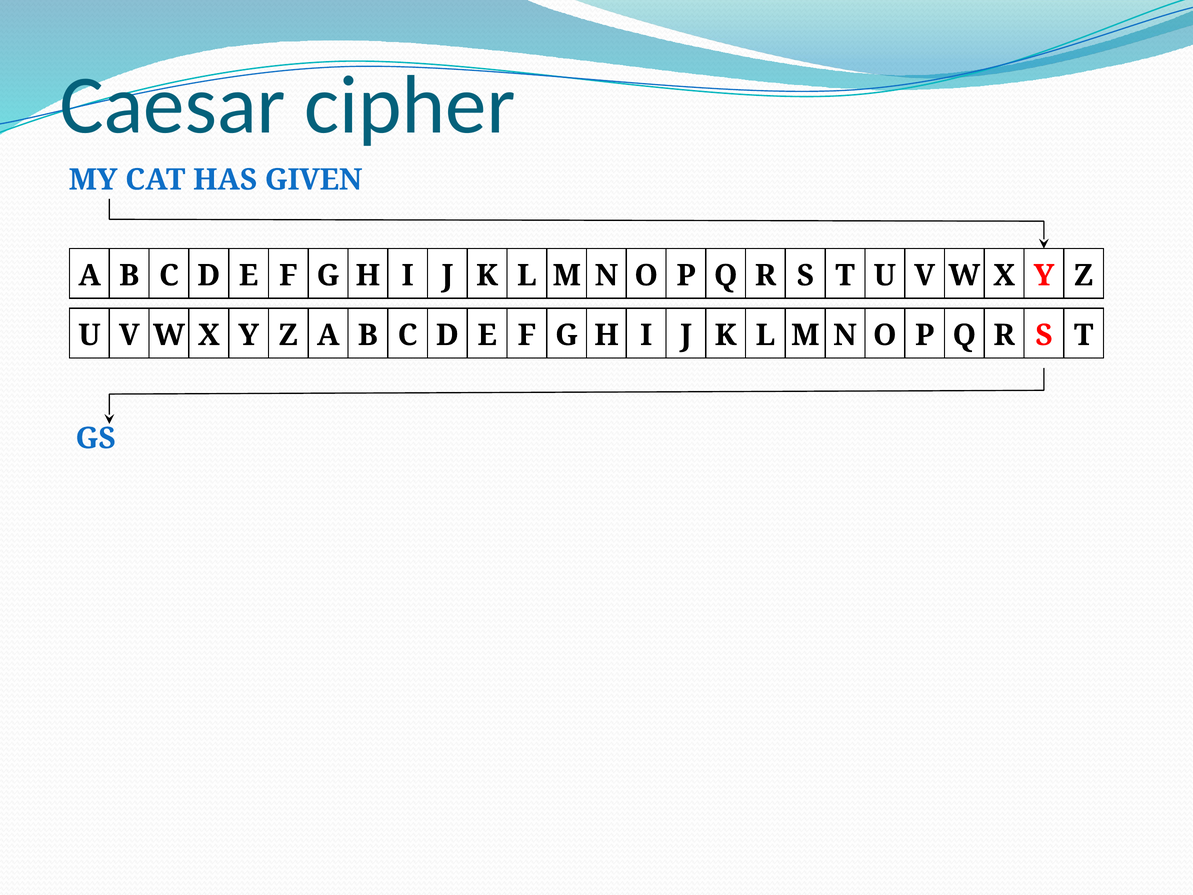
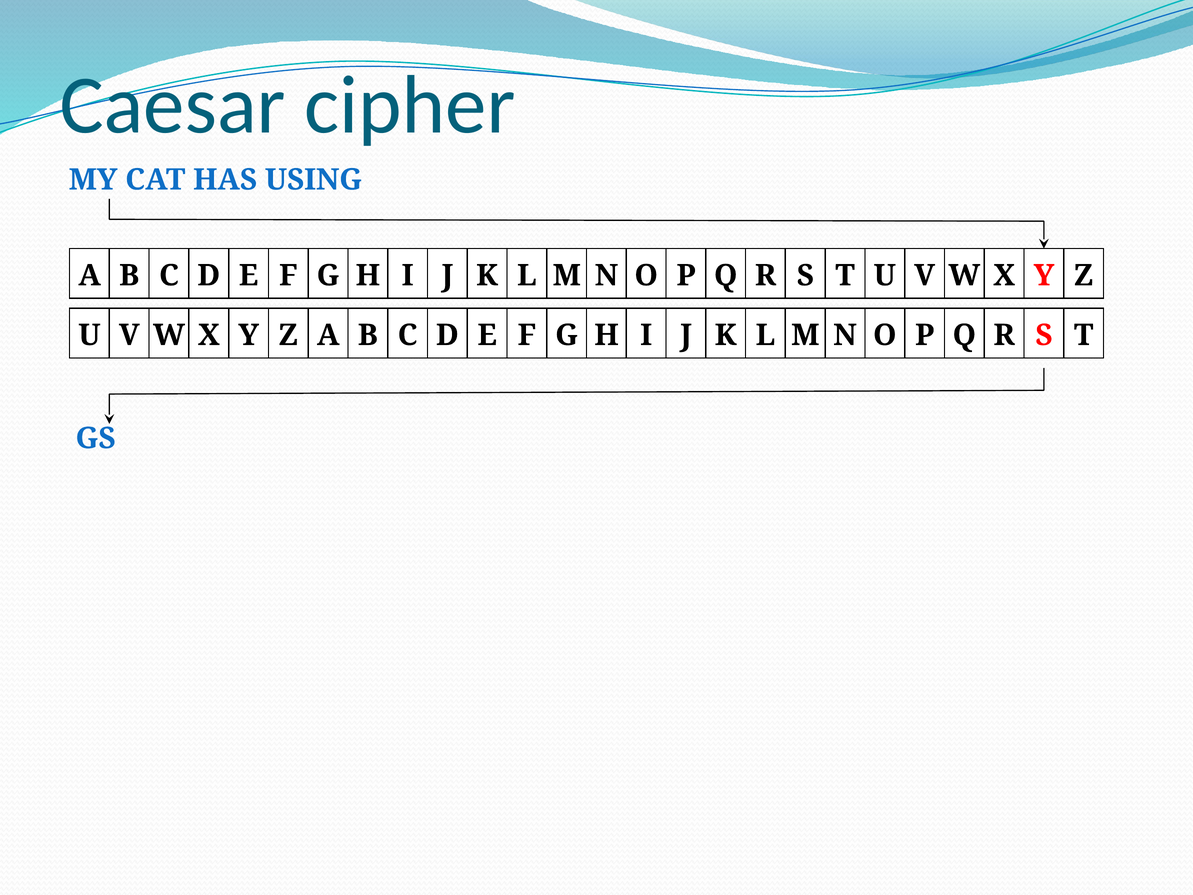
GIVEN: GIVEN -> USING (314, 180)
